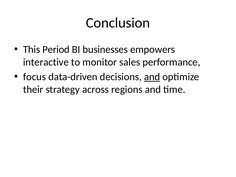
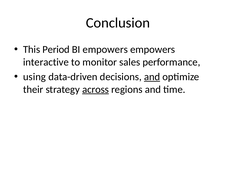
BI businesses: businesses -> empowers (105, 50)
focus: focus -> using (34, 77)
across underline: none -> present (96, 89)
